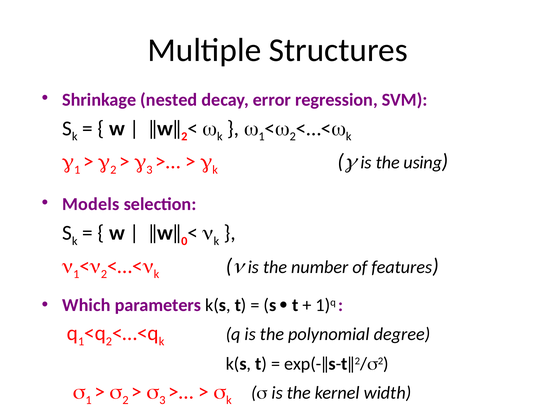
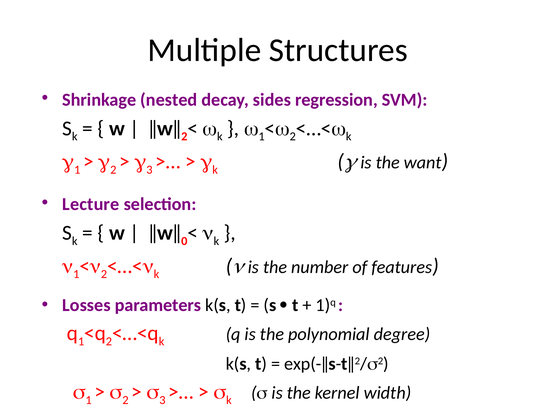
error: error -> sides (272, 100)
using: using -> want (423, 162)
Models: Models -> Lecture (91, 204)
Which: Which -> Losses (86, 305)
